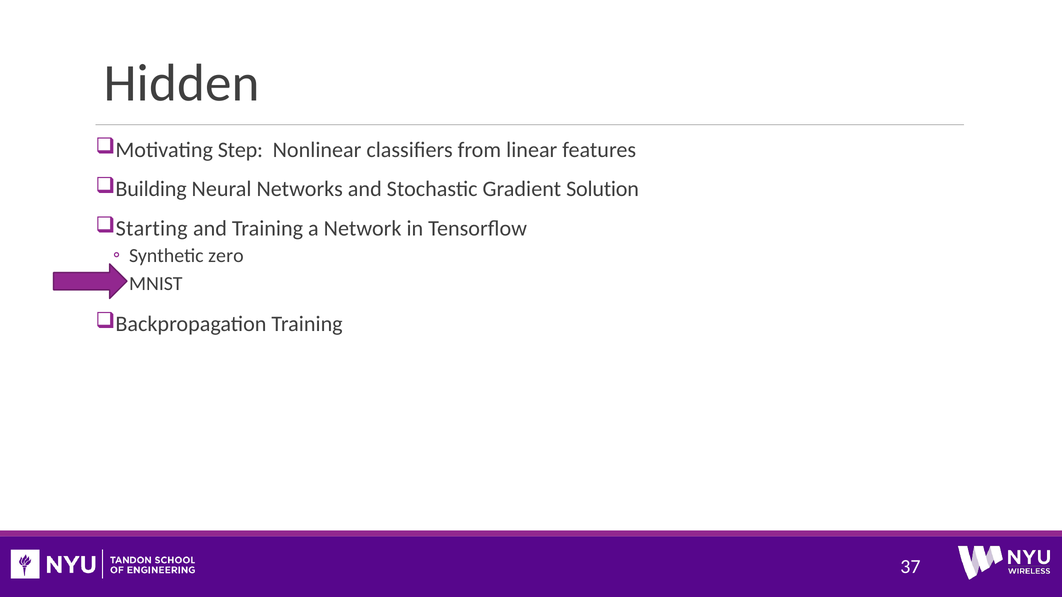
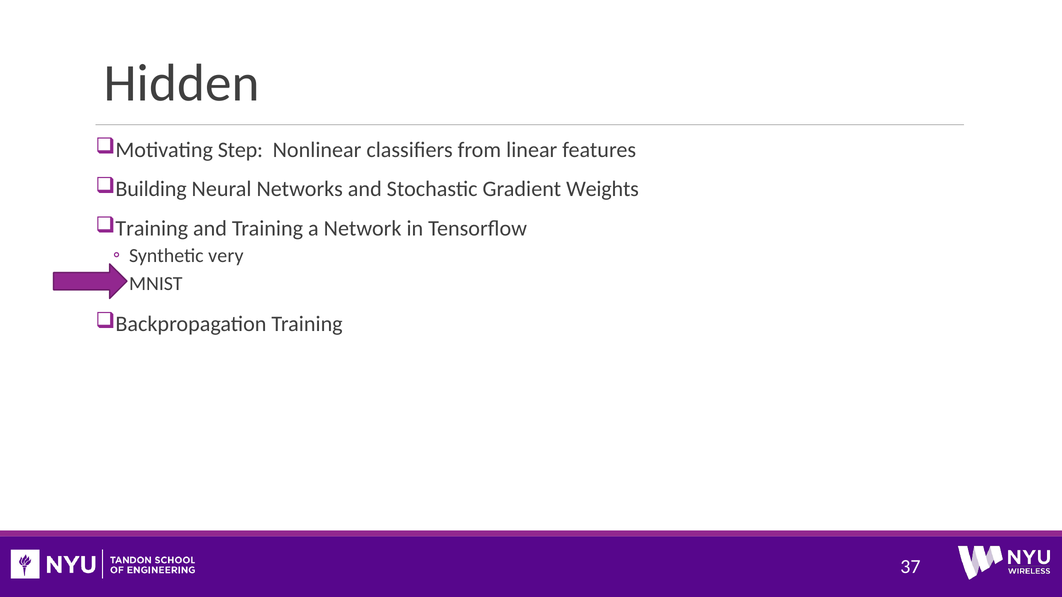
Solution: Solution -> Weights (603, 189)
Starting: Starting -> Training (152, 229)
zero: zero -> very (226, 256)
